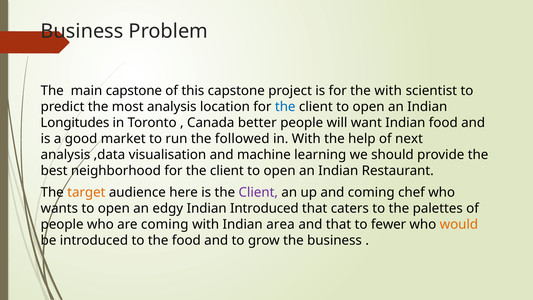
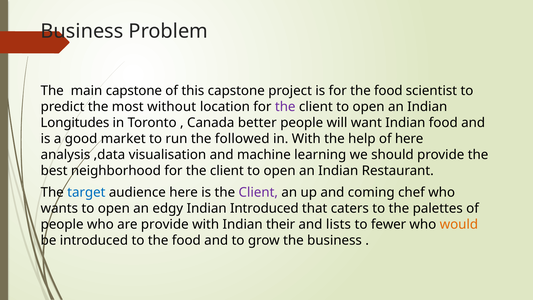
for the with: with -> food (388, 91)
most analysis: analysis -> without (172, 107)
the colour: blue -> purple (285, 107)
of next: next -> here (409, 139)
target colour: orange -> blue (86, 192)
are coming: coming -> provide (165, 224)
area: area -> their (281, 224)
and that: that -> lists (338, 224)
